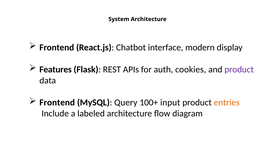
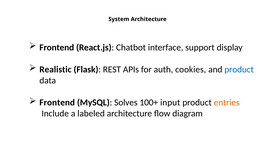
modern: modern -> support (200, 47)
Features: Features -> Realistic (55, 69)
product colour: purple -> blue (239, 69)
Query: Query -> Solves (126, 102)
